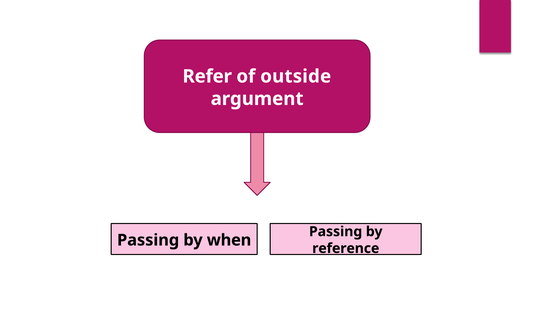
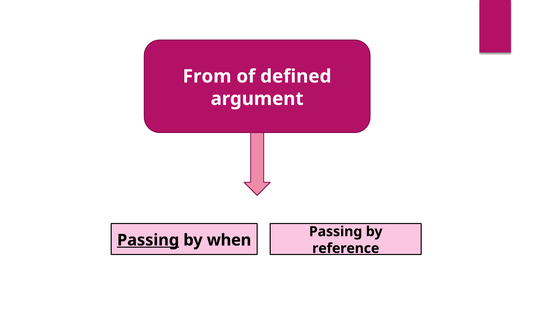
Refer: Refer -> From (207, 76)
outside: outside -> defined (296, 76)
Passing underline: none -> present (148, 240)
